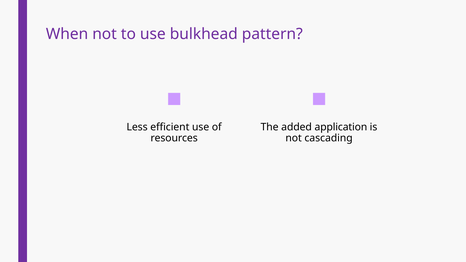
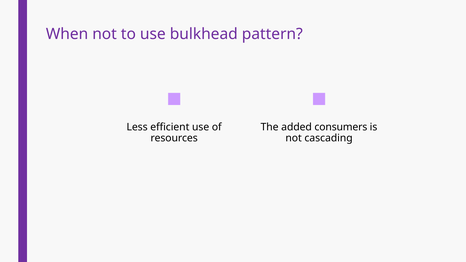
application: application -> consumers (341, 127)
